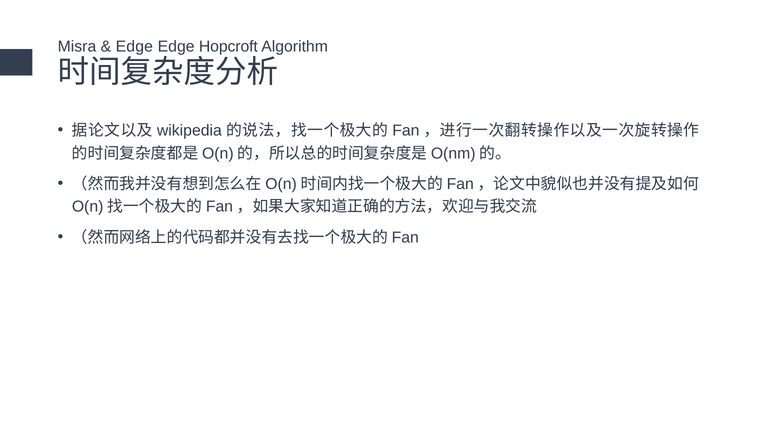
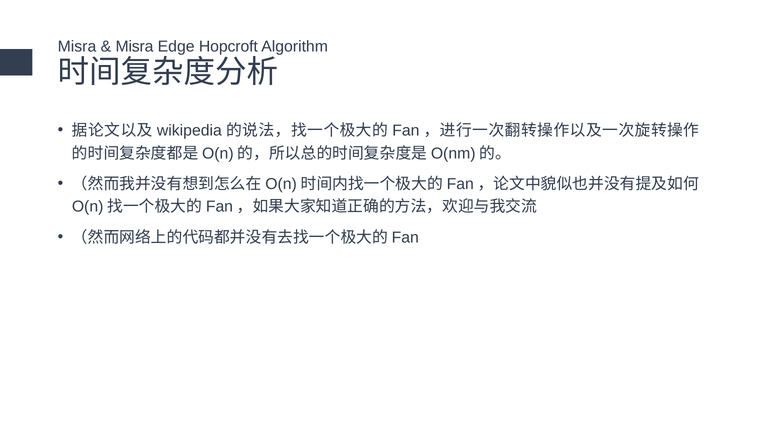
Edge: Edge -> Misra (134, 47)
